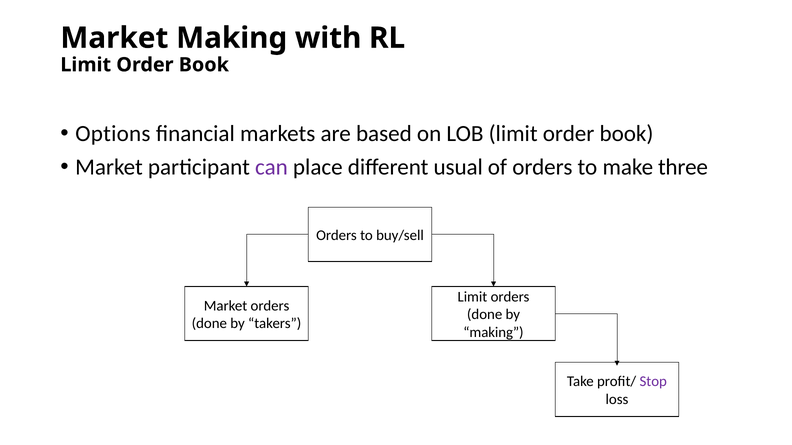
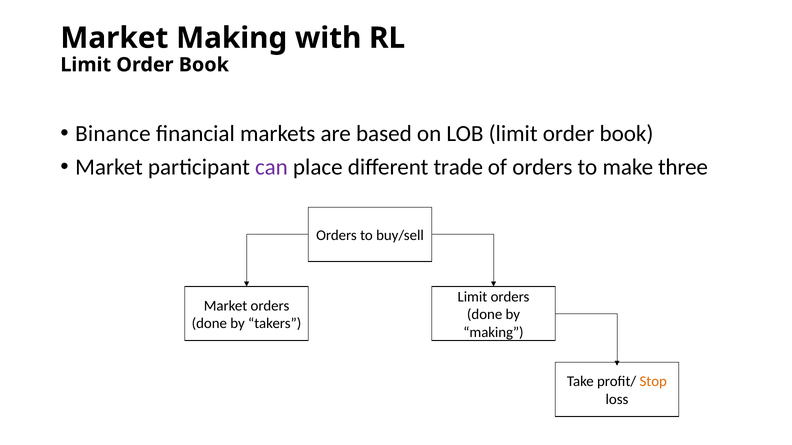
Options: Options -> Binance (113, 134)
usual: usual -> trade (458, 167)
Stop colour: purple -> orange (653, 382)
